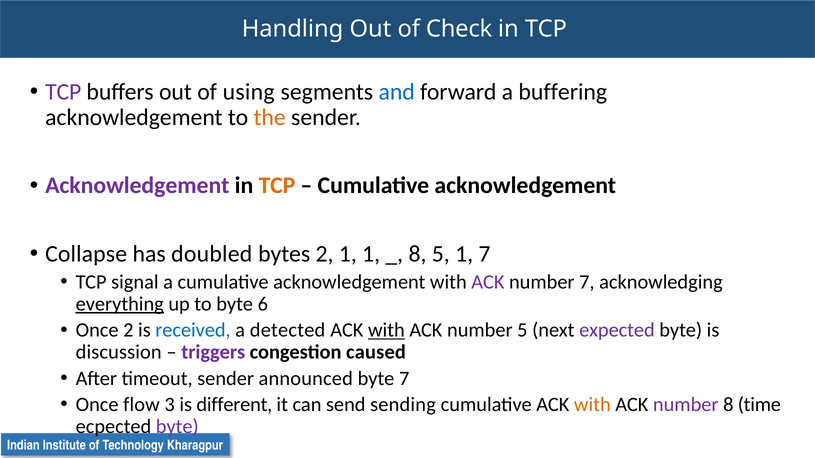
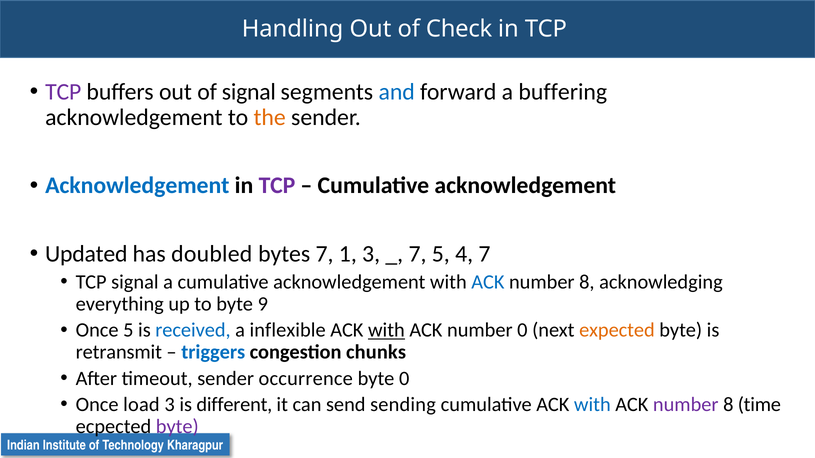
of using: using -> signal (249, 92)
Acknowledgement colour: purple -> blue (137, 186)
TCP colour: orange -> purple (277, 186)
Collapse: Collapse -> Updated (86, 254)
bytes 2: 2 -> 7 (325, 254)
1 1: 1 -> 3 (371, 254)
8: 8 -> 7 (418, 254)
5 1: 1 -> 4 (464, 254)
ACK colour: purple -> blue (488, 282)
7: 7 -> 8 (587, 282)
everything underline: present -> none (120, 304)
6: 6 -> 9 (263, 304)
Once 2: 2 -> 5 (128, 330)
detected: detected -> inflexible (288, 330)
number 5: 5 -> 0 (522, 330)
expected colour: purple -> orange (617, 330)
discussion: discussion -> retransmit (119, 352)
triggers colour: purple -> blue (213, 352)
caused: caused -> chunks (376, 352)
announced: announced -> occurrence (306, 379)
byte 7: 7 -> 0 (404, 379)
flow: flow -> load (141, 405)
with colour: orange -> blue (592, 405)
